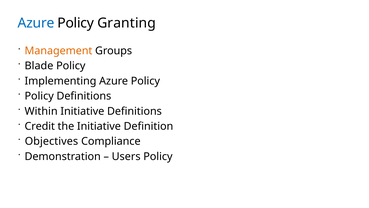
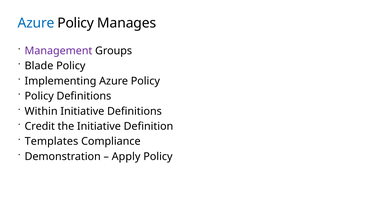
Granting: Granting -> Manages (127, 23)
Management colour: orange -> purple (58, 51)
Objectives: Objectives -> Templates (51, 141)
Users: Users -> Apply (126, 156)
